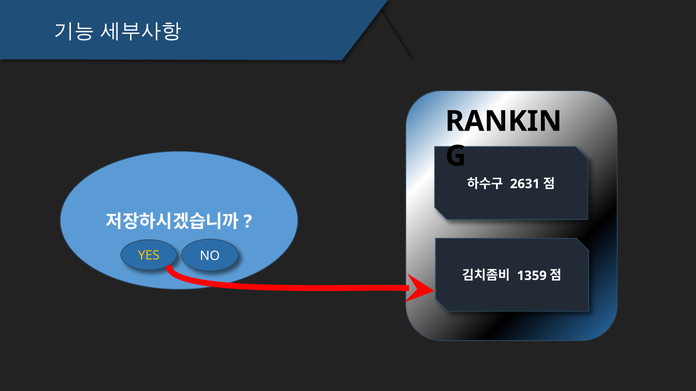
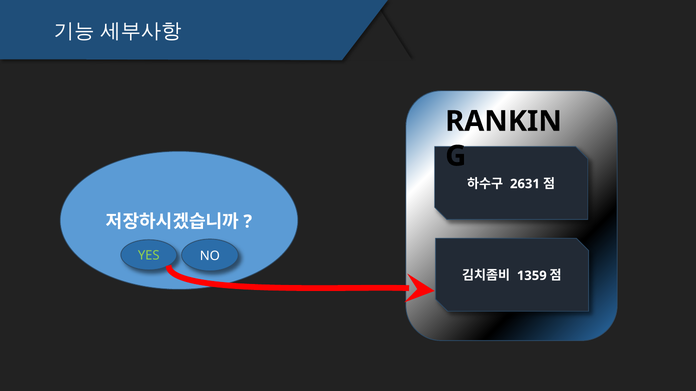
YES colour: yellow -> light green (149, 256)
